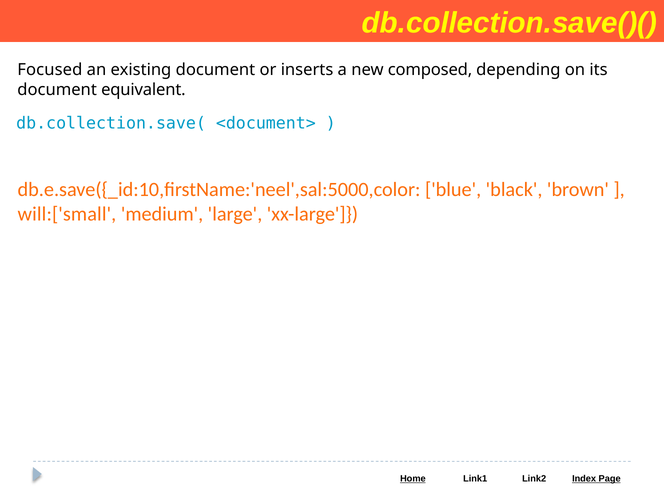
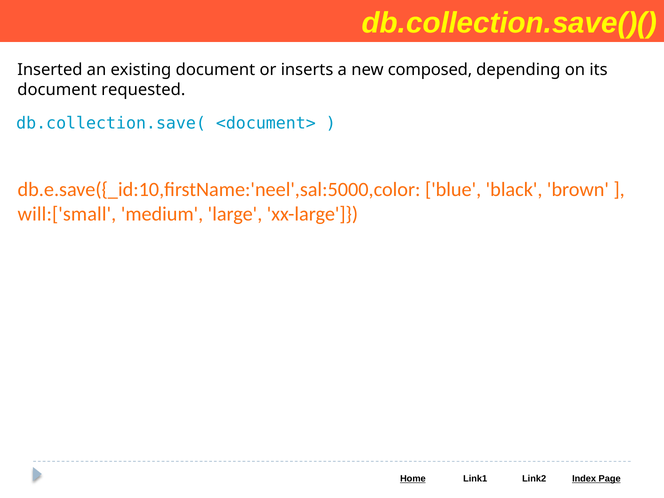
Focused: Focused -> Inserted (50, 70)
equivalent: equivalent -> requested (143, 90)
